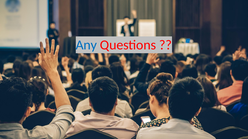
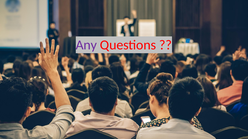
Any colour: blue -> purple (86, 45)
